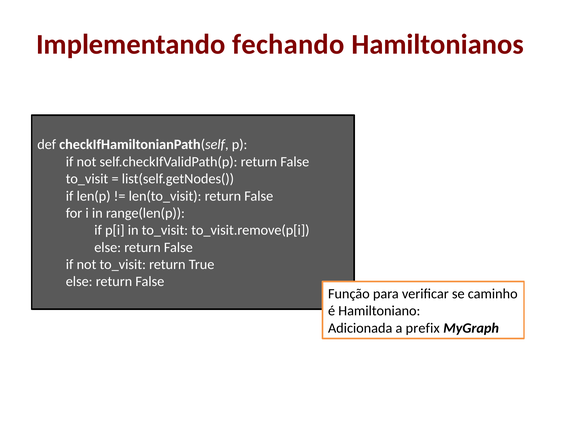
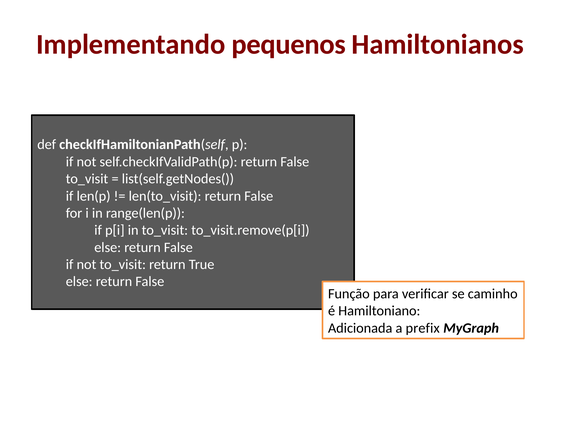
fechando: fechando -> pequenos (289, 45)
